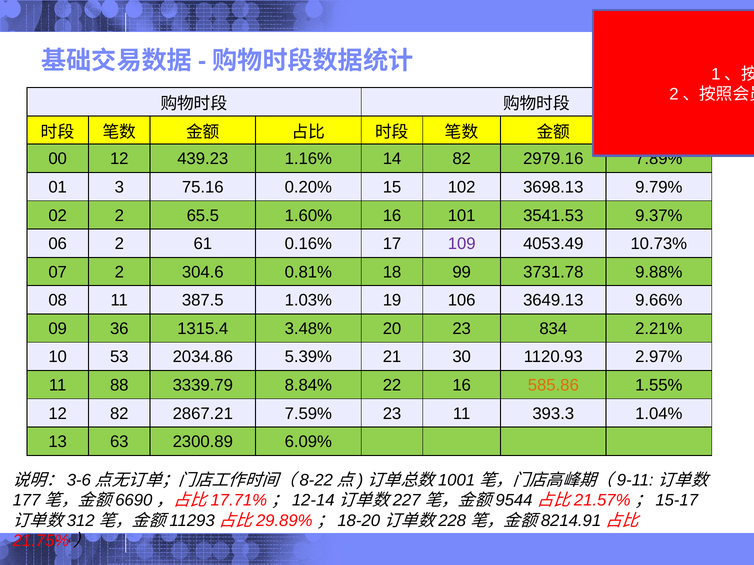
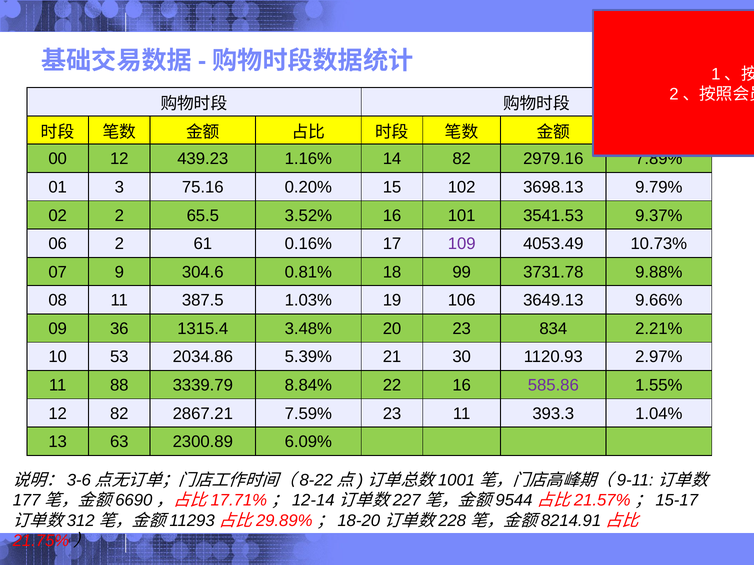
1.60%: 1.60% -> 3.52% (308, 216)
07 2: 2 -> 9 (119, 272)
585.86 colour: orange -> purple (553, 386)
